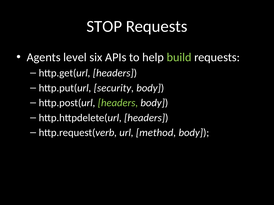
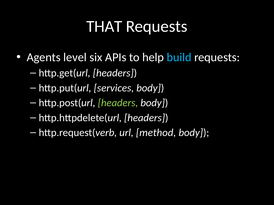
STOP: STOP -> THAT (104, 27)
build colour: light green -> light blue (179, 57)
security: security -> services (114, 88)
